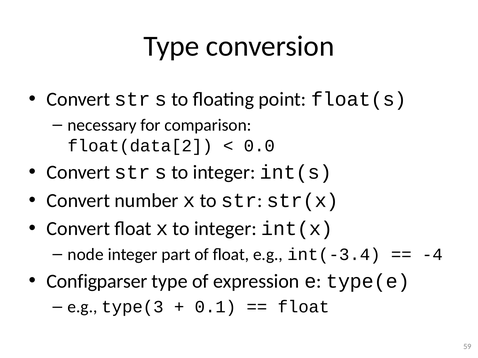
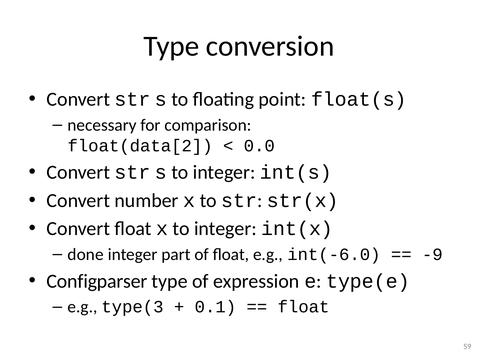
node: node -> done (86, 255)
int(-3.4: int(-3.4 -> int(-6.0 (334, 255)
-4: -4 -> -9 (432, 255)
